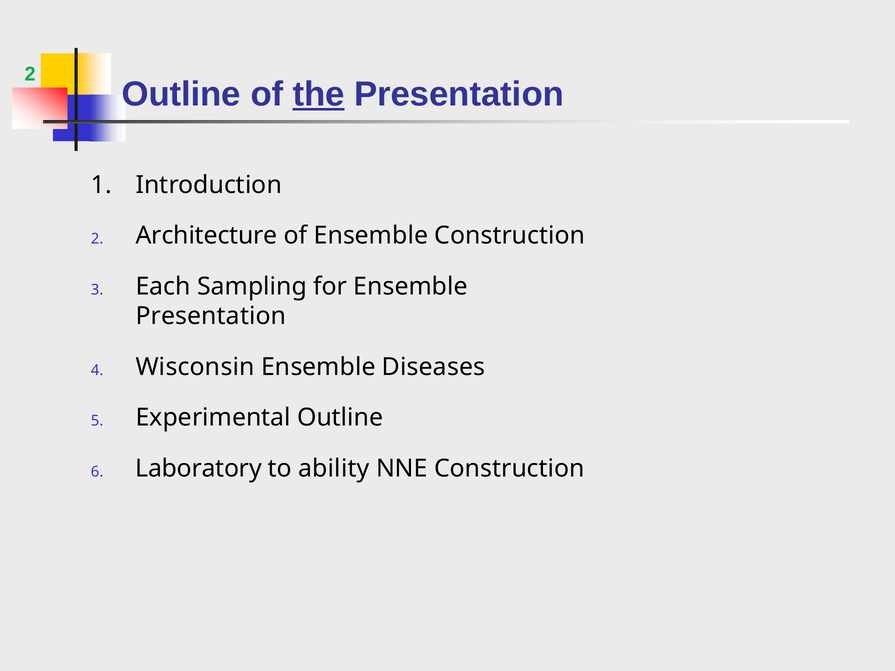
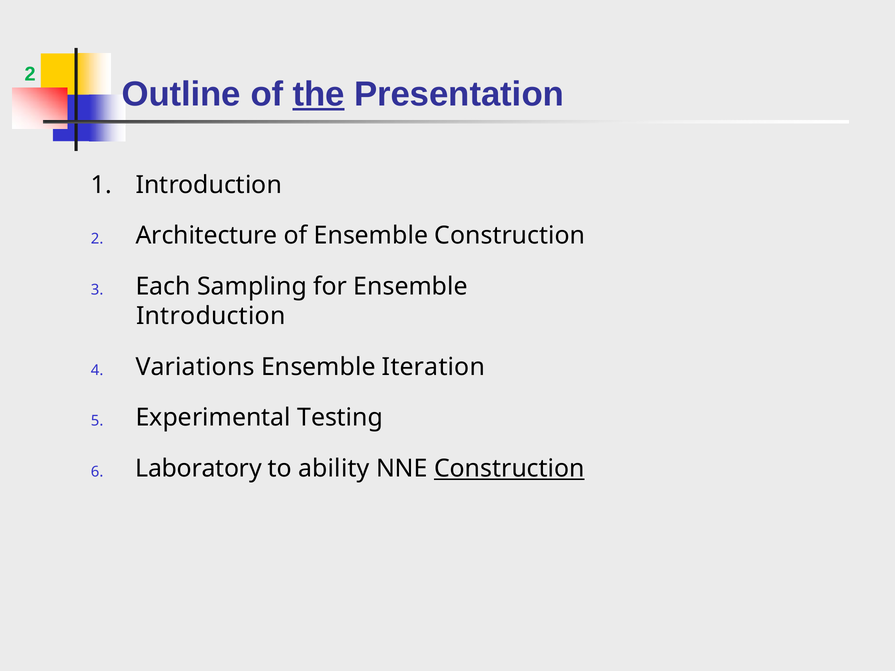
Presentation: Presentation -> Introduction (211, 316)
Wisconsin: Wisconsin -> Variations (195, 367)
Diseases: Diseases -> Iteration (433, 367)
Experimental Outline: Outline -> Testing (340, 418)
Construction underline: none -> present (509, 469)
